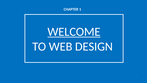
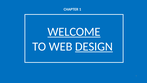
DESIGN underline: none -> present (94, 46)
